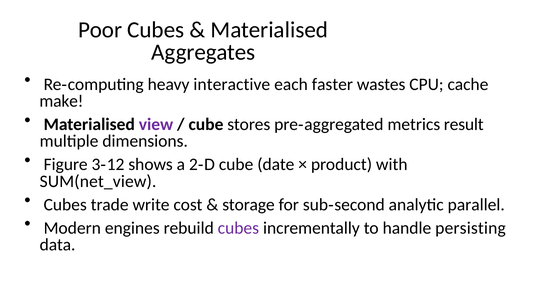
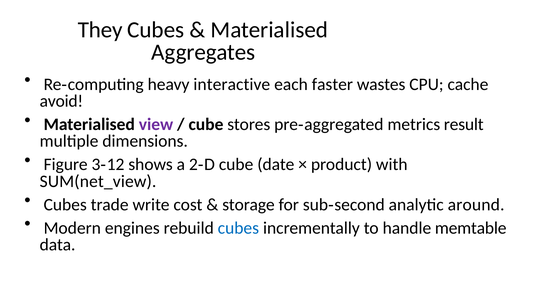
Poor: Poor -> They (100, 30)
make: make -> avoid (61, 101)
parallel: parallel -> around (476, 205)
cubes colour: purple -> blue (238, 228)
persisting: persisting -> memtable (471, 228)
